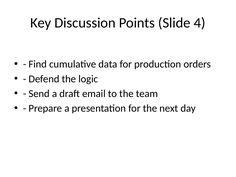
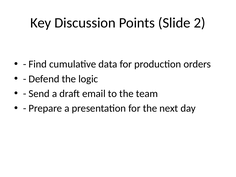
4: 4 -> 2 (200, 23)
